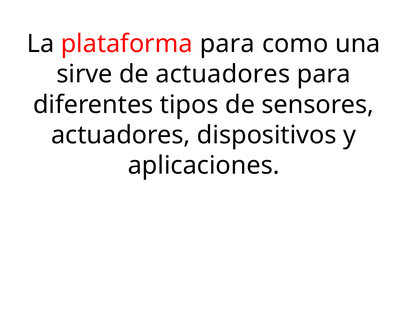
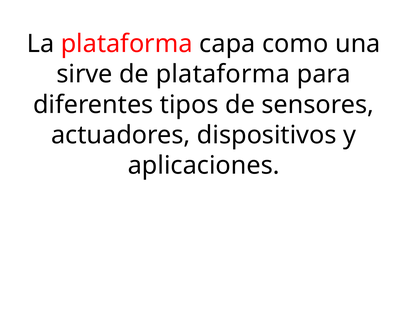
plataforma para: para -> capa (227, 44)
de actuadores: actuadores -> plataforma (223, 74)
